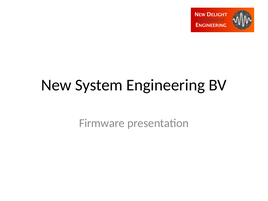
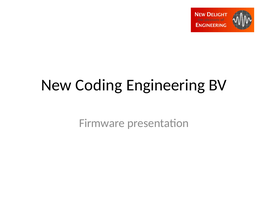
System: System -> Coding (99, 85)
